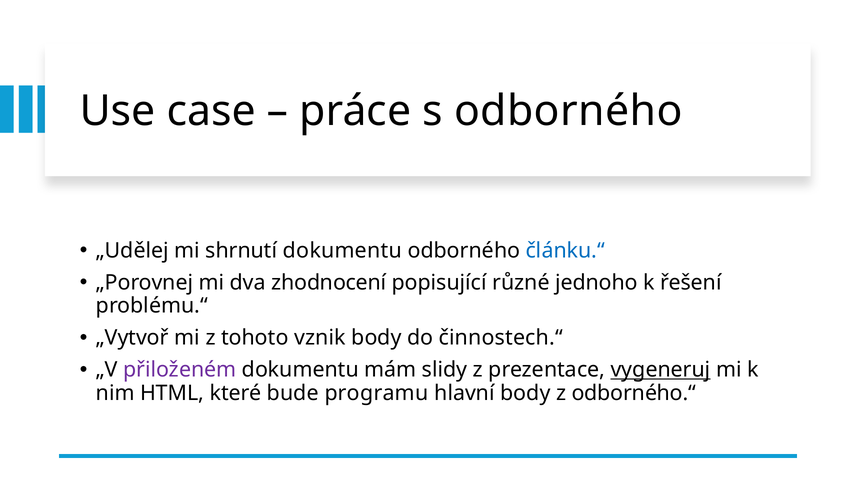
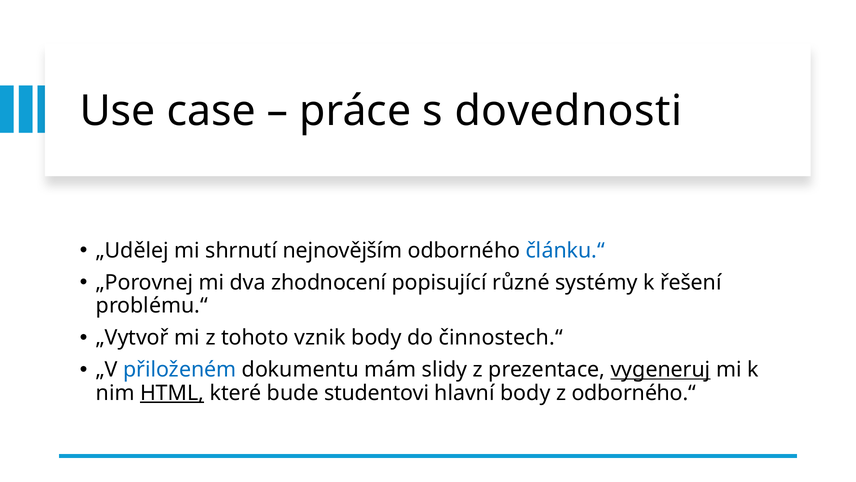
s odborného: odborného -> dovednosti (568, 111)
shrnutí dokumentu: dokumentu -> nejnovějším (343, 250)
jednoho: jednoho -> systémy (596, 282)
přiloženém colour: purple -> blue (180, 369)
HTML underline: none -> present (172, 393)
programu: programu -> studentovi (377, 393)
